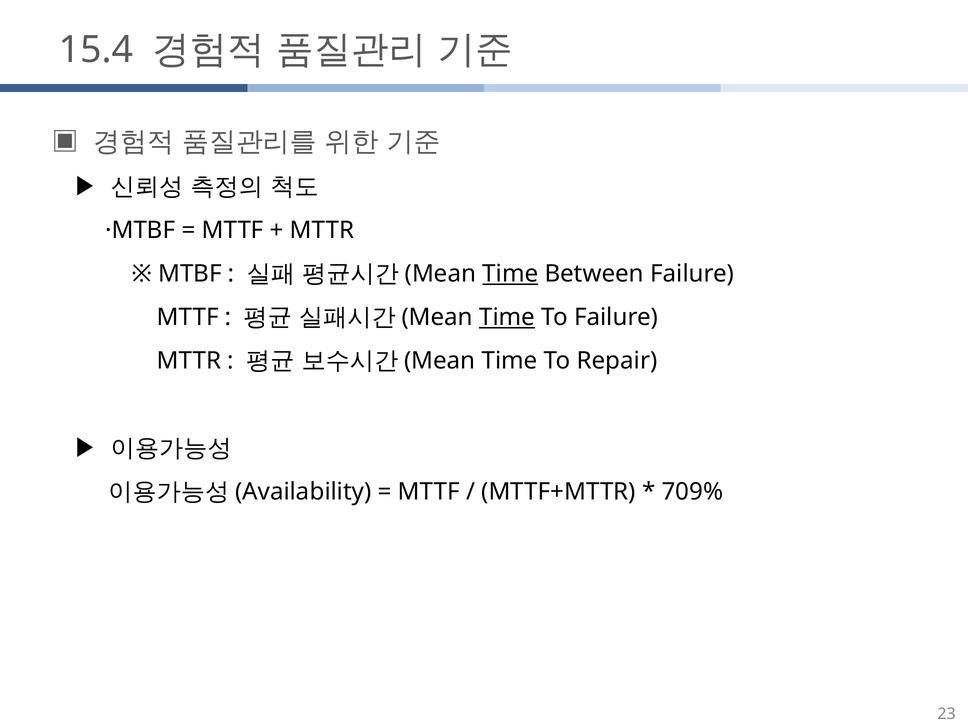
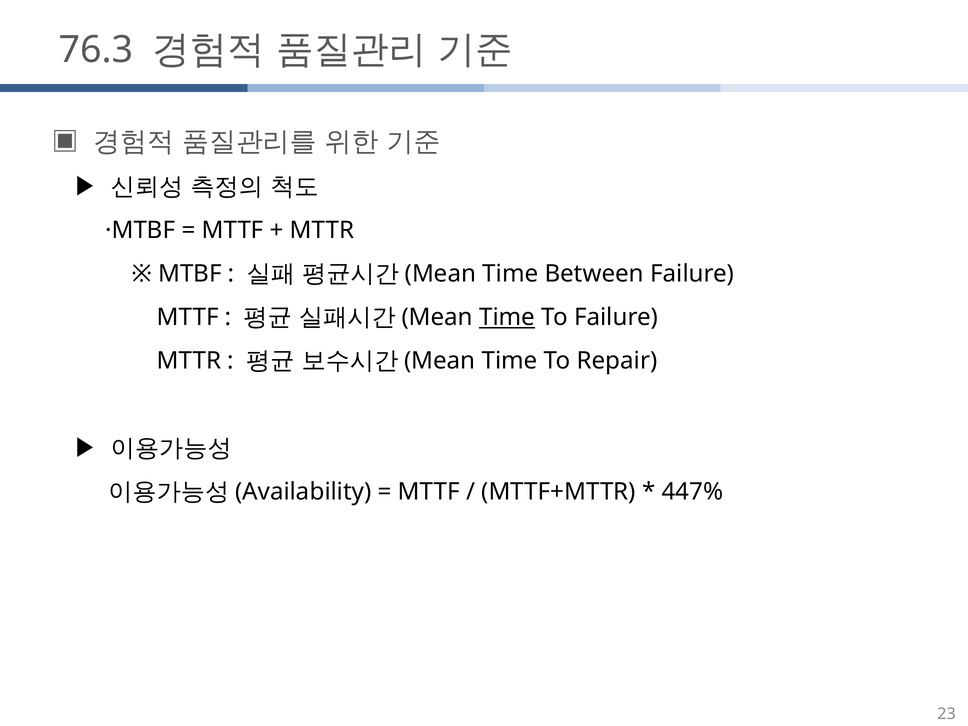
15.4: 15.4 -> 76.3 (96, 50)
Time underline: present -> none (510, 274)
709%: 709% -> 447% (692, 492)
